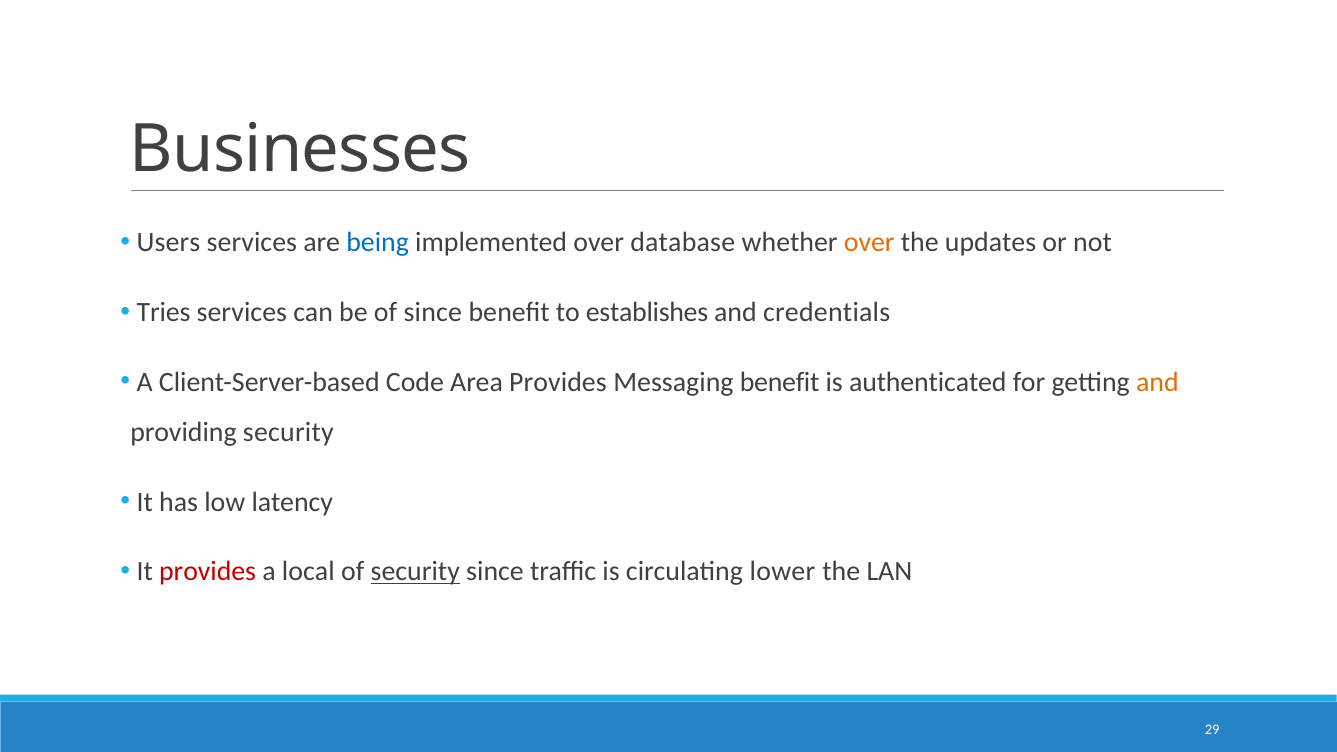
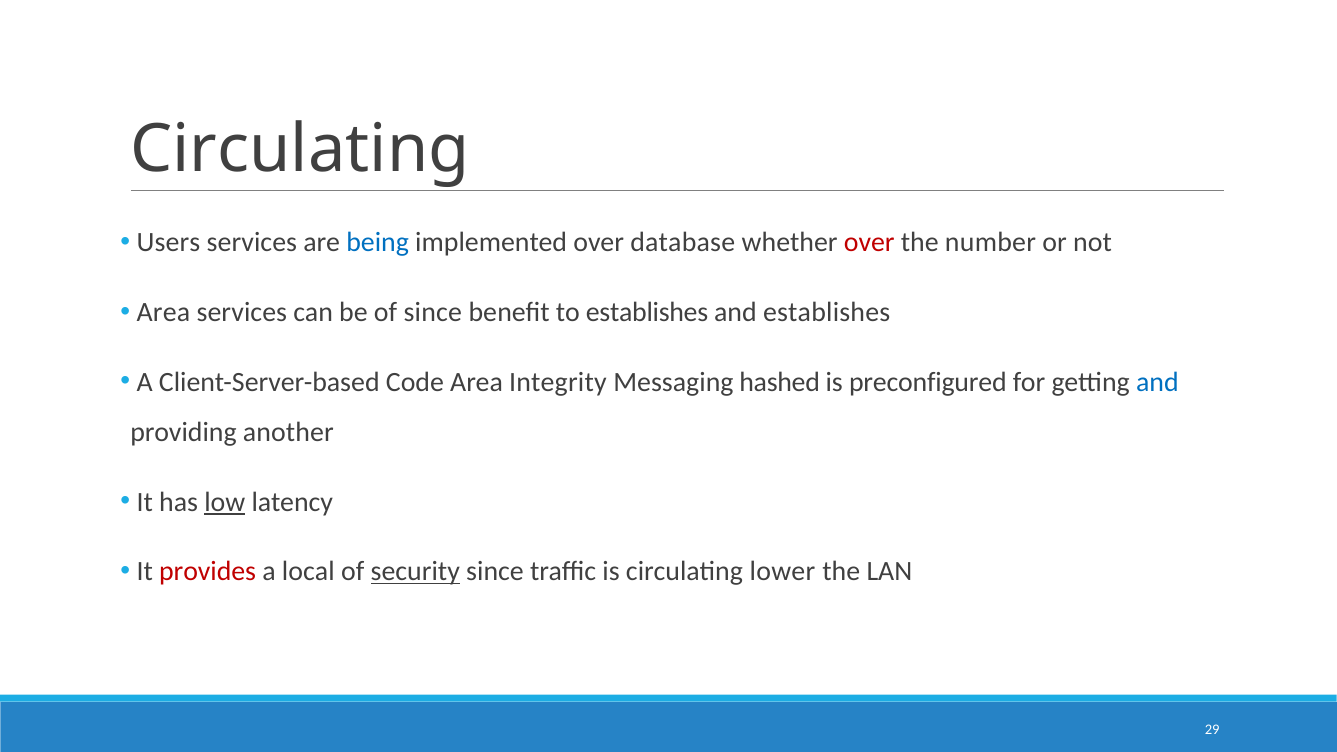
Businesses: Businesses -> Circulating (300, 150)
over colour: orange -> red (869, 243)
updates: updates -> number (990, 243)
Tries: Tries -> Area (163, 312)
and credentials: credentials -> establishes (827, 312)
Area Provides: Provides -> Integrity (558, 382)
Messaging benefit: benefit -> hashed (780, 382)
authenticated: authenticated -> preconfigured (928, 382)
and colour: orange -> blue (1157, 382)
providing security: security -> another (288, 432)
low underline: none -> present (225, 502)
